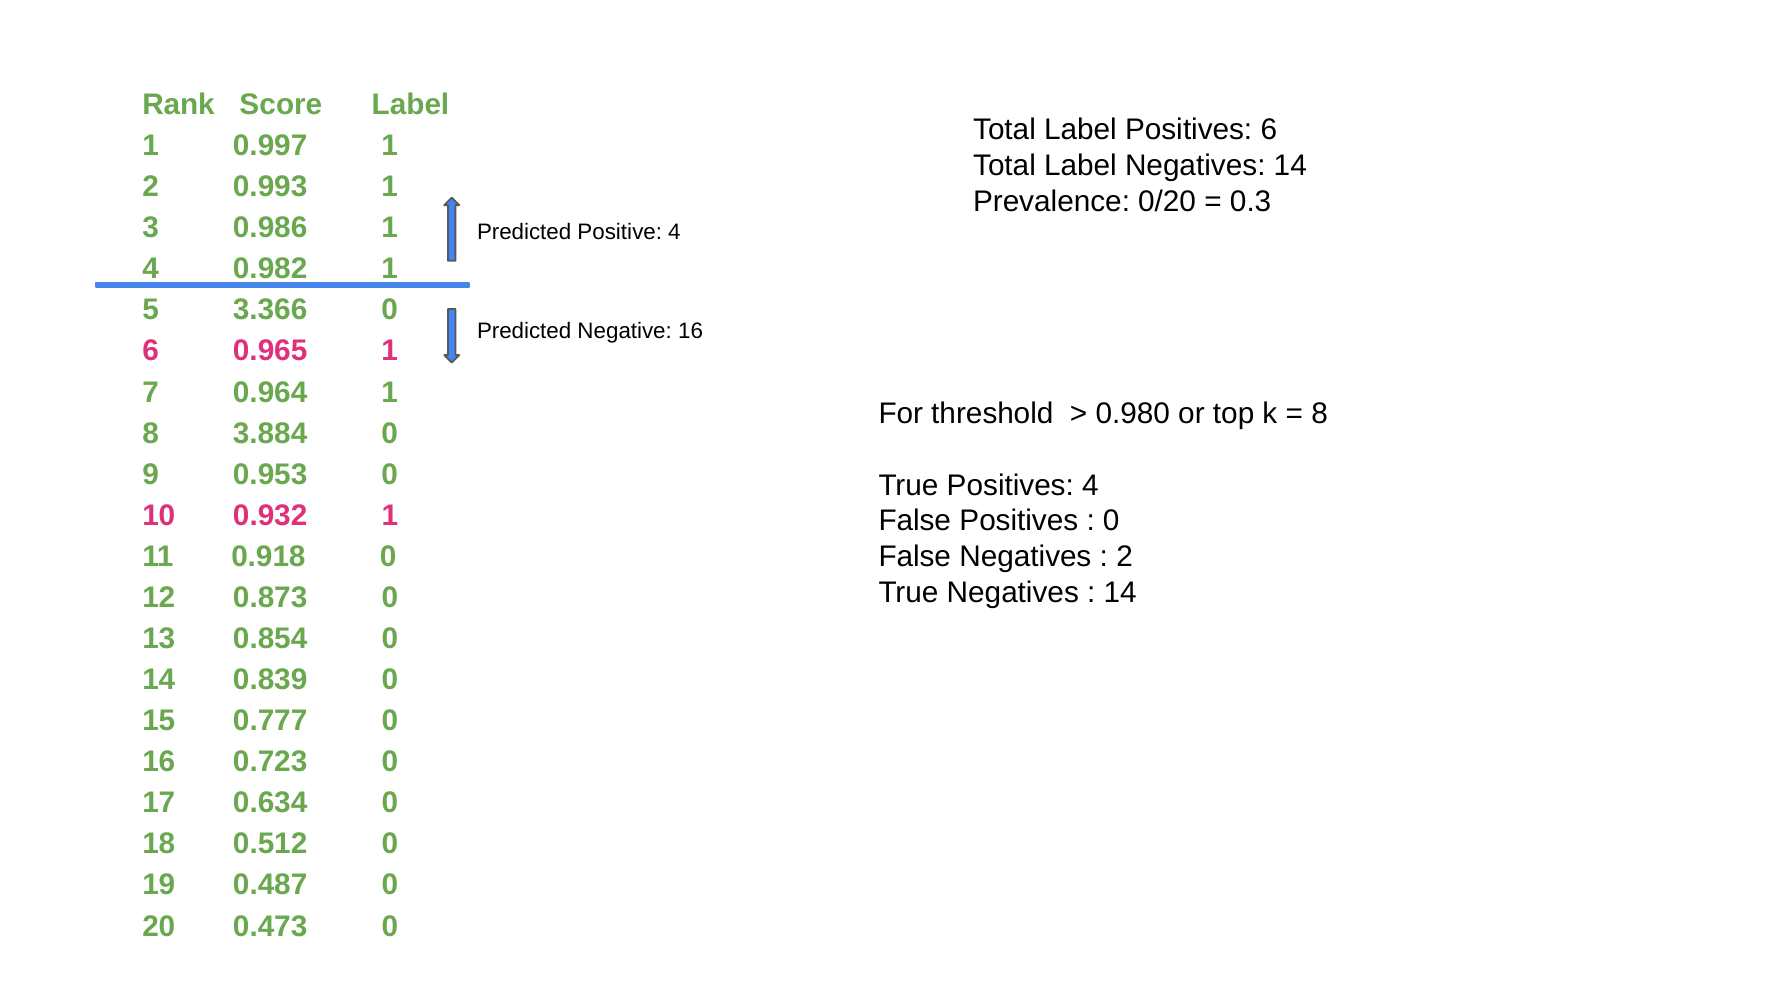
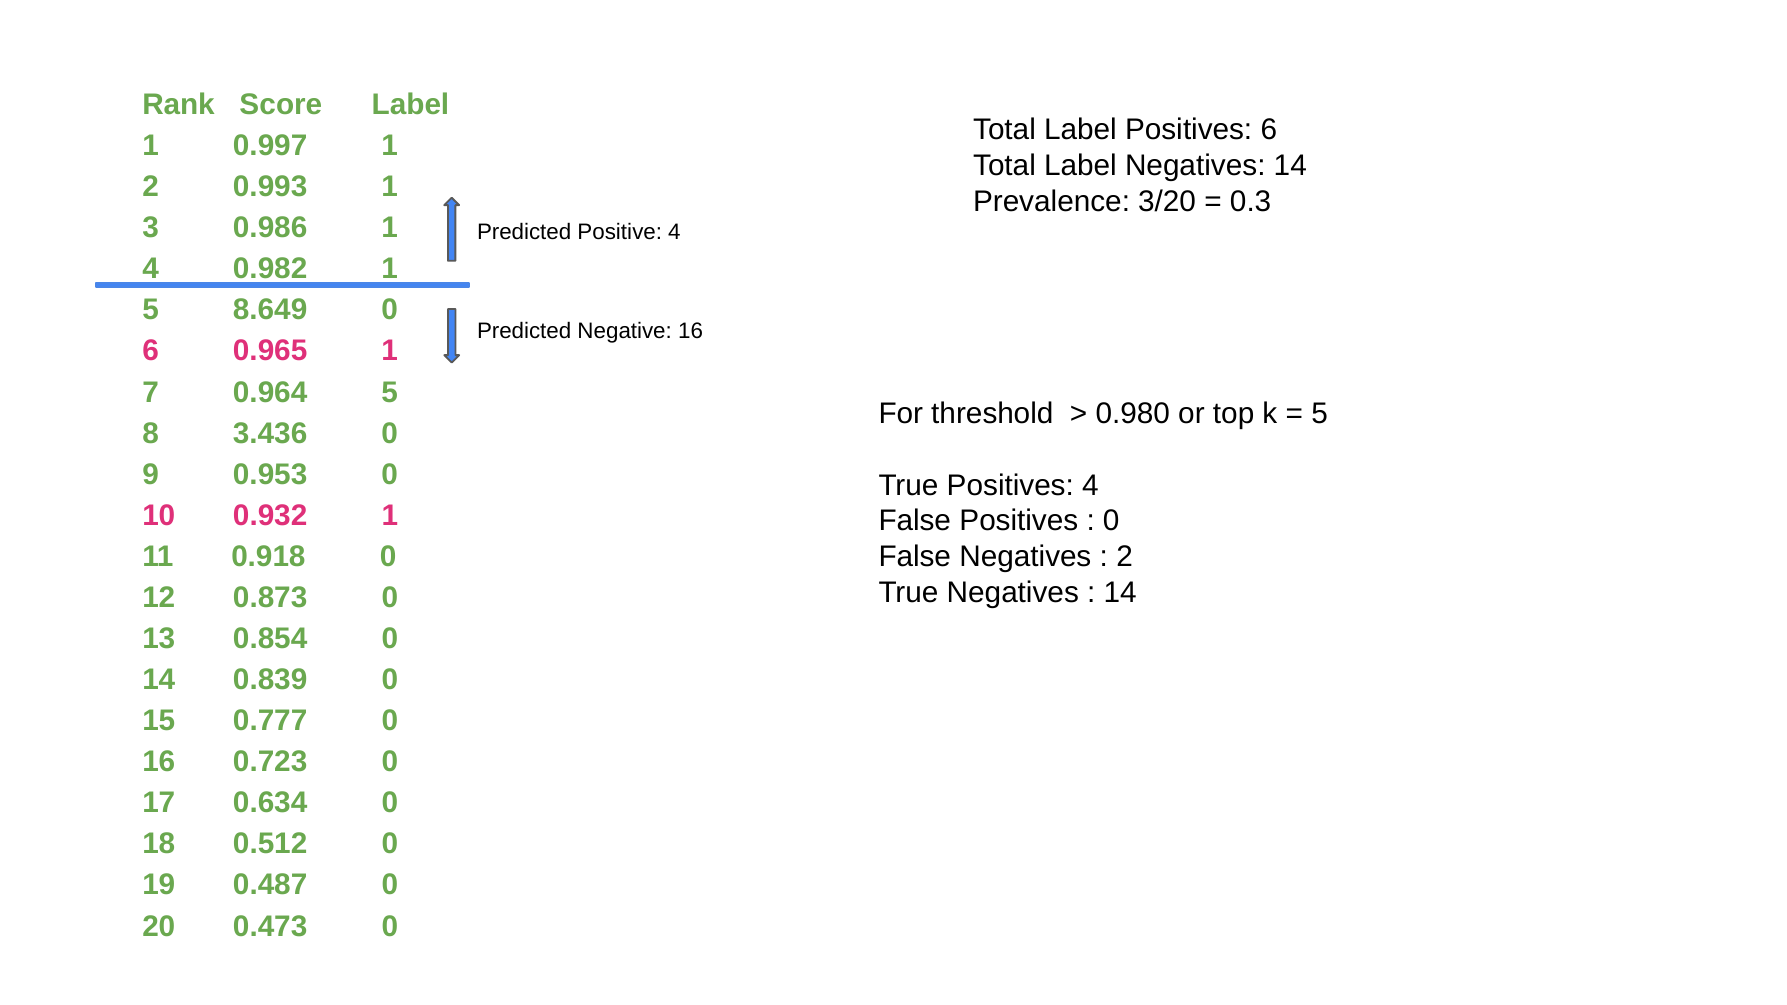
0/20: 0/20 -> 3/20 (1167, 202)
3.366: 3.366 -> 8.649 (270, 310)
0.964 1: 1 -> 5 (390, 392)
8: 8 -> 5 (1320, 414)
3.884: 3.884 -> 3.436 (270, 433)
